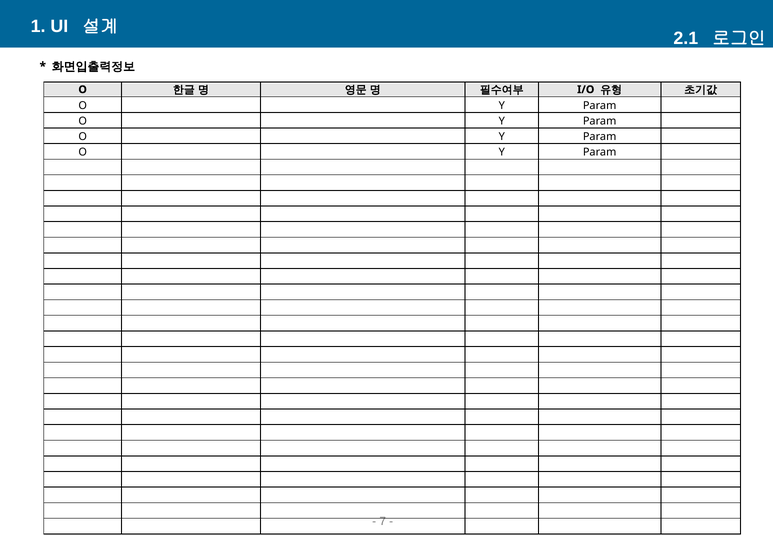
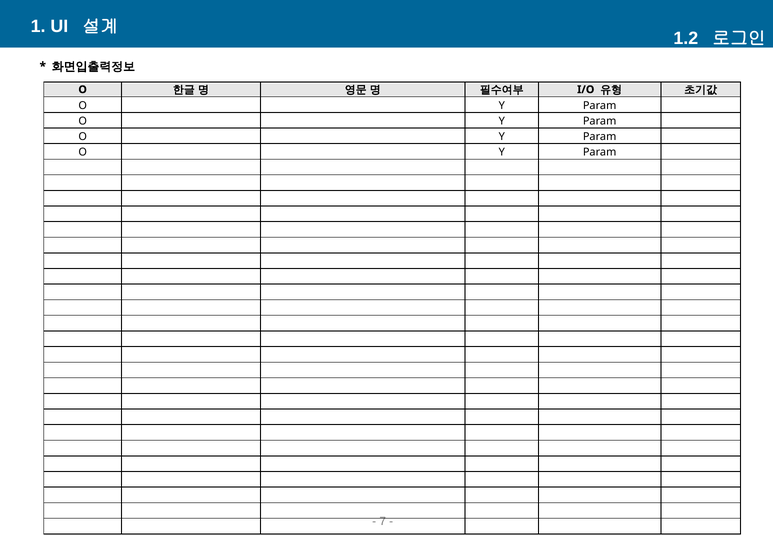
2.1: 2.1 -> 1.2 (686, 38)
